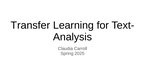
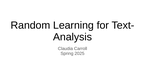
Transfer: Transfer -> Random (30, 26)
